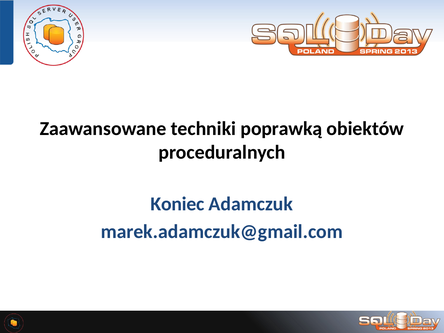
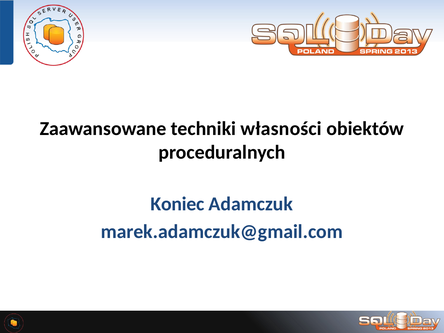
poprawką: poprawką -> własności (281, 129)
